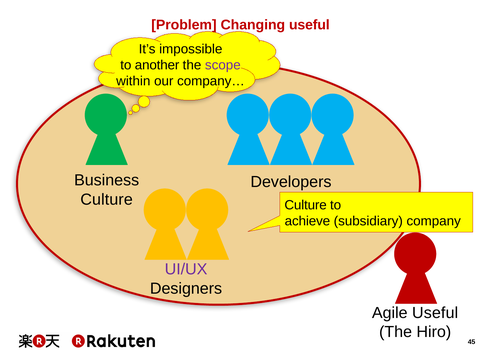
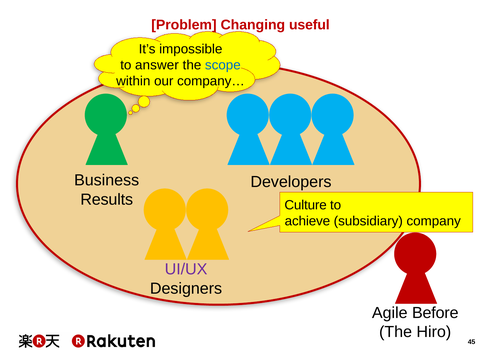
another: another -> answer (157, 65)
scope colour: purple -> blue (223, 65)
Culture: Culture -> Results (107, 200)
Agile Useful: Useful -> Before (435, 313)
